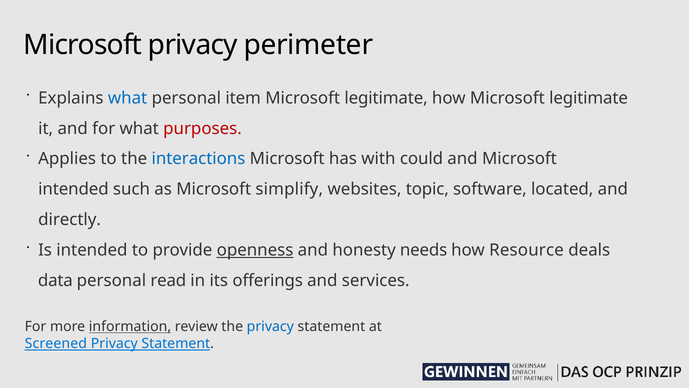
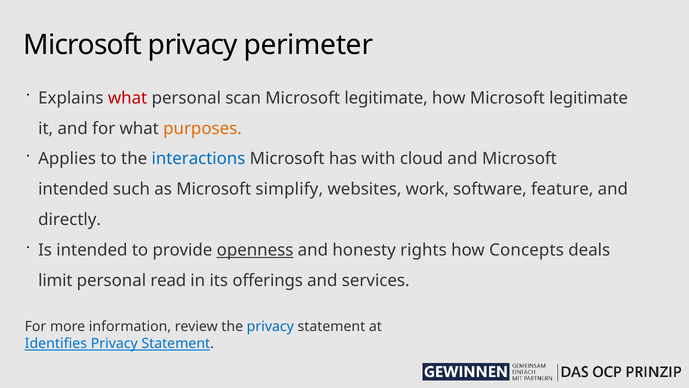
what colour: blue -> red (128, 98)
item: item -> scan (243, 98)
purposes colour: red -> orange (203, 128)
could: could -> cloud (421, 159)
topic: topic -> work (427, 189)
located: located -> feature (562, 189)
needs: needs -> rights (423, 250)
Resource: Resource -> Concepts (527, 250)
data: data -> limit (55, 280)
information underline: present -> none (130, 326)
Screened: Screened -> Identifies (56, 343)
